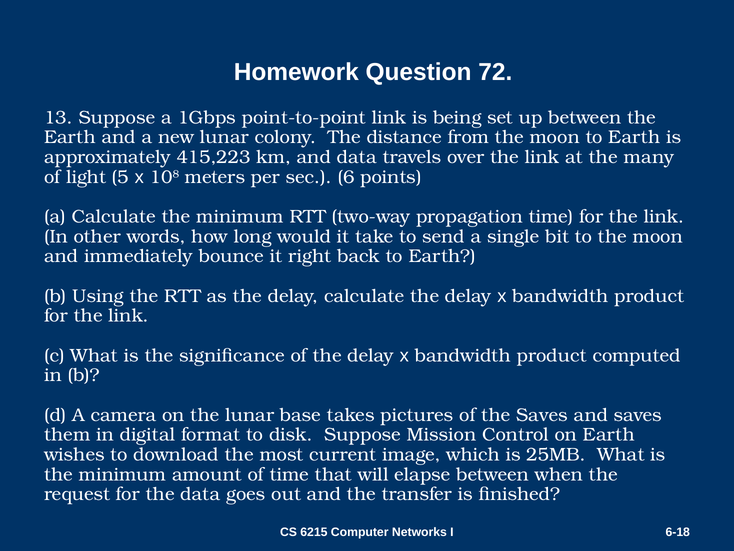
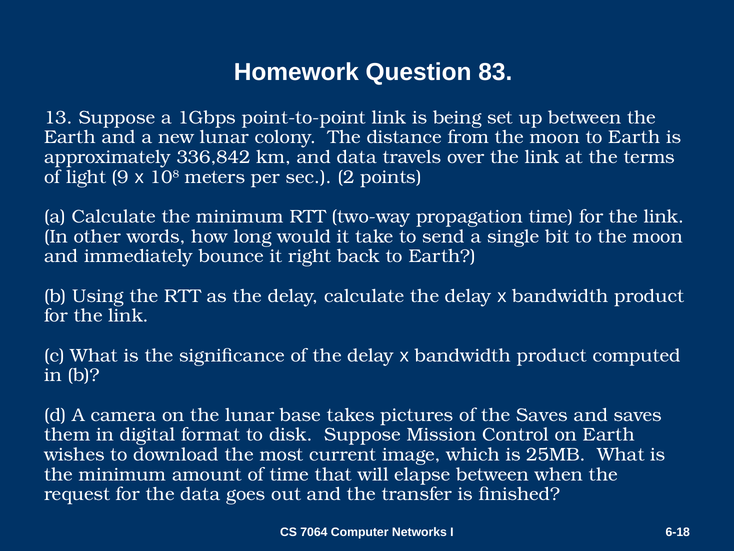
72: 72 -> 83 (495, 72)
415,223: 415,223 -> 336,842 (214, 157)
many: many -> terms (649, 157)
5: 5 -> 9 (120, 177)
6: 6 -> 2 (346, 177)
6215: 6215 -> 7064 (314, 532)
